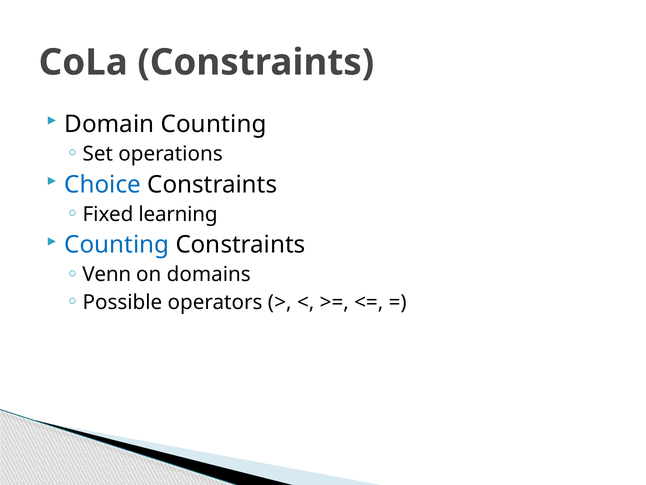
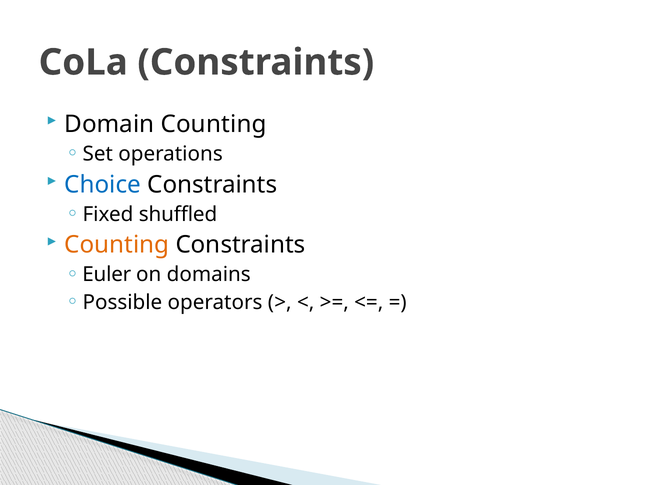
learning: learning -> shuffled (178, 214)
Counting colour: blue -> orange (117, 245)
Venn: Venn -> Euler (107, 274)
